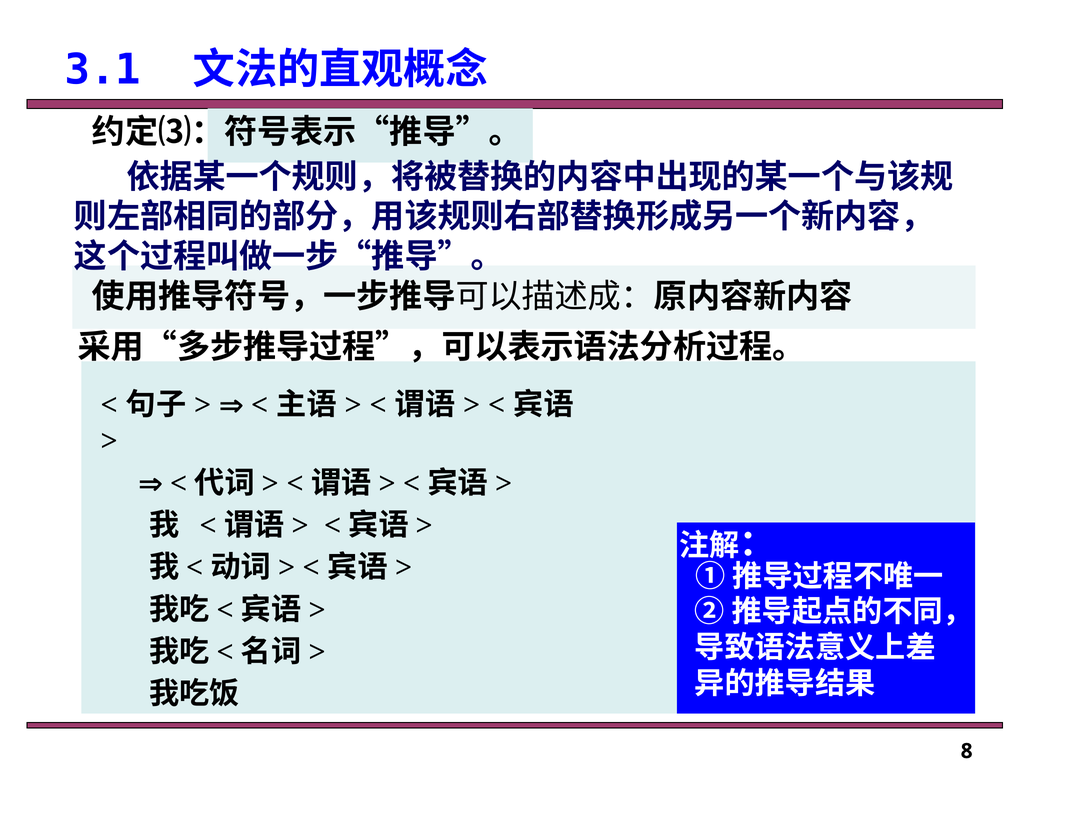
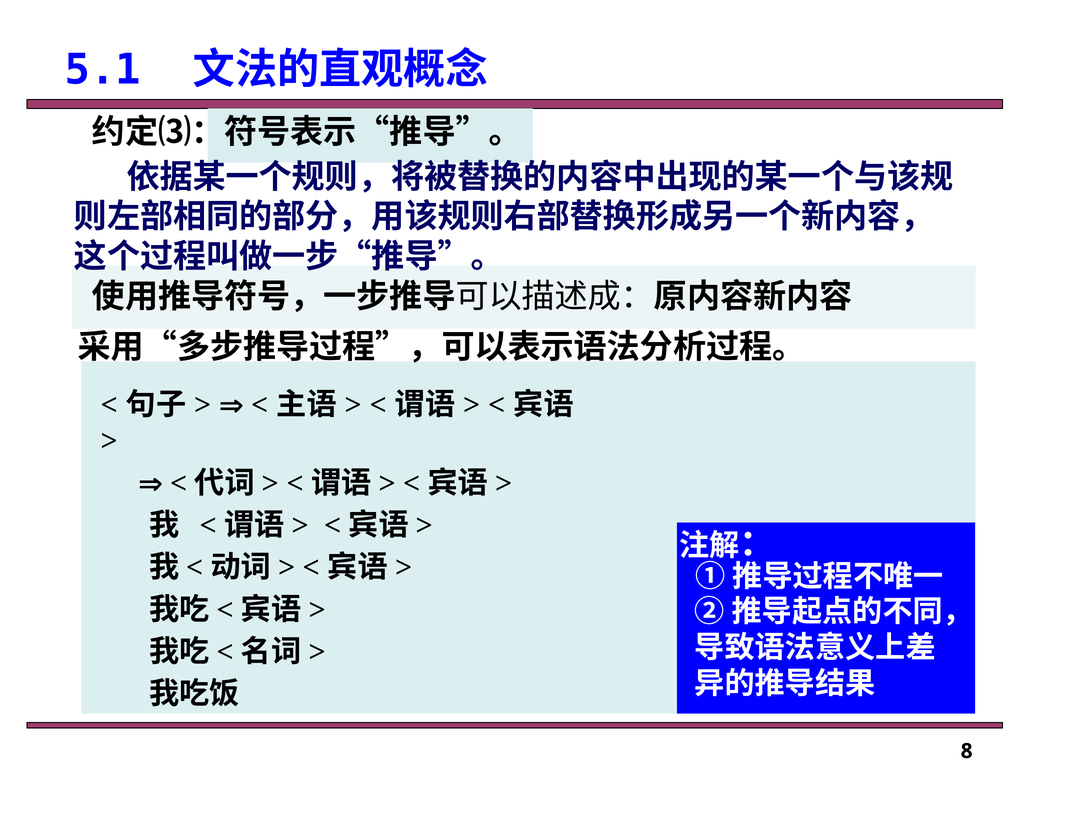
3.1: 3.1 -> 5.1 (103, 70)
